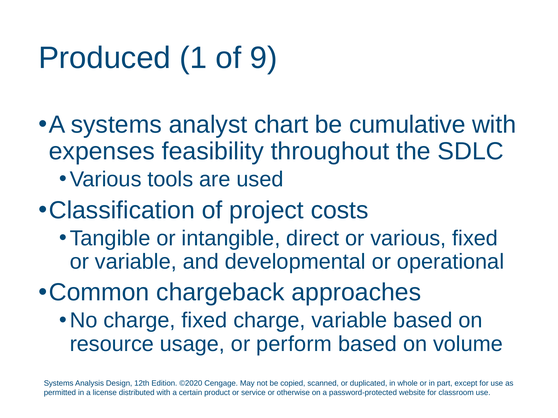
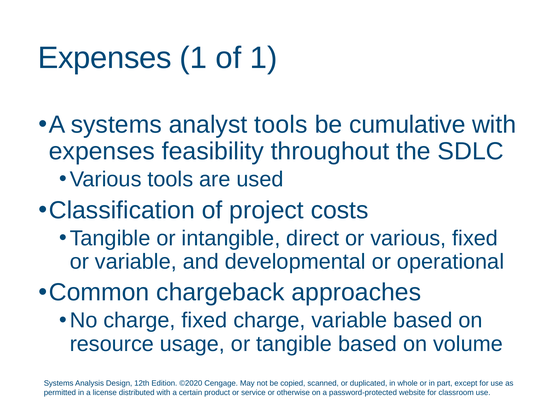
Produced: Produced -> Expenses (105, 58)
of 9: 9 -> 1 (264, 58)
analyst chart: chart -> tools (281, 125)
or perform: perform -> tangible (294, 344)
